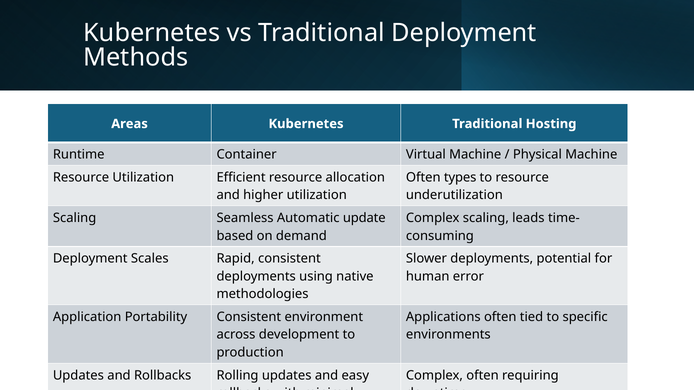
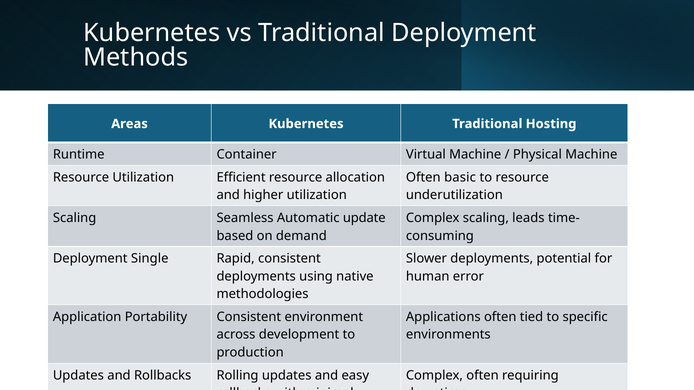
types: types -> basic (460, 178)
Scales: Scales -> Single (150, 259)
